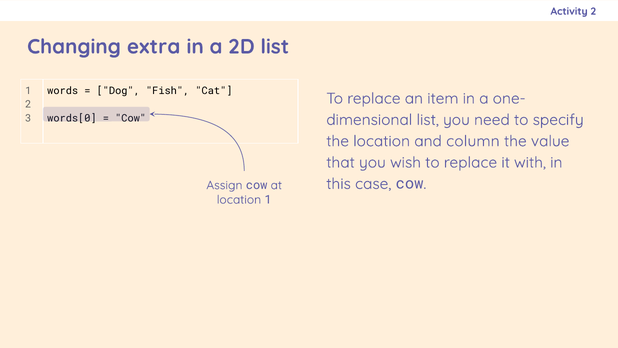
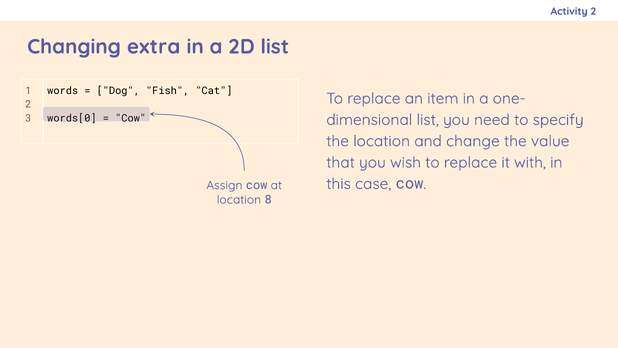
column: column -> change (473, 141)
location 1: 1 -> 8 (268, 199)
